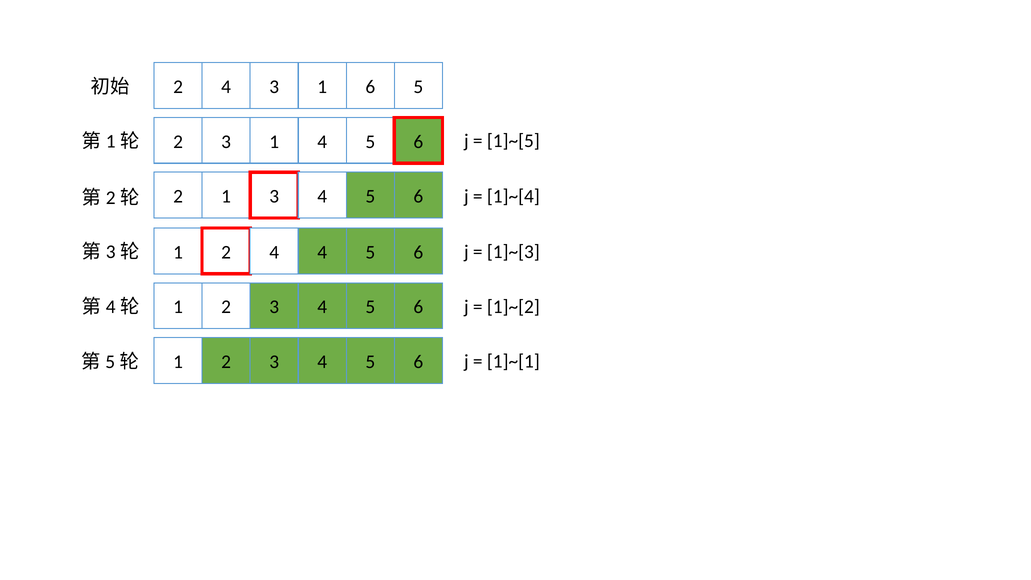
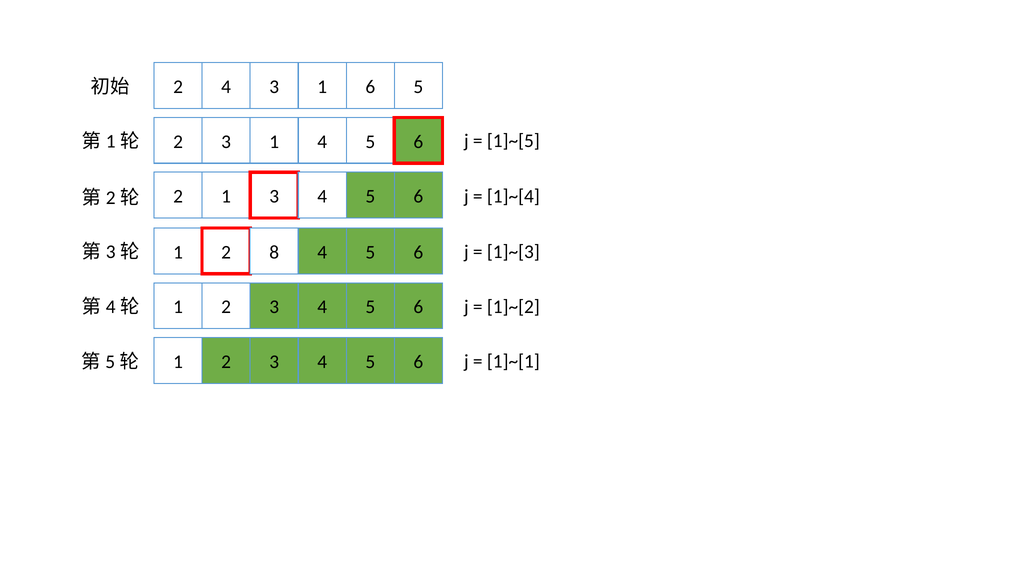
1 2 4: 4 -> 8 (274, 252)
